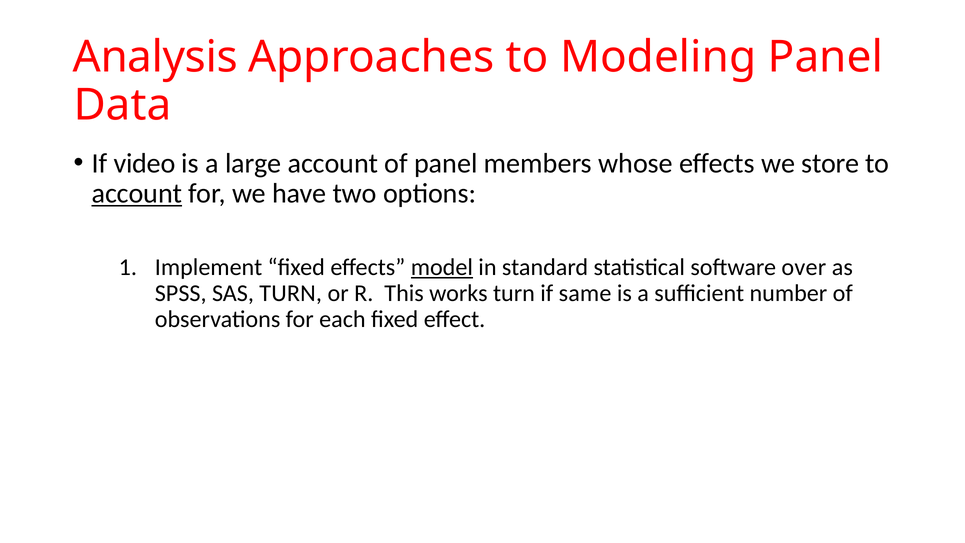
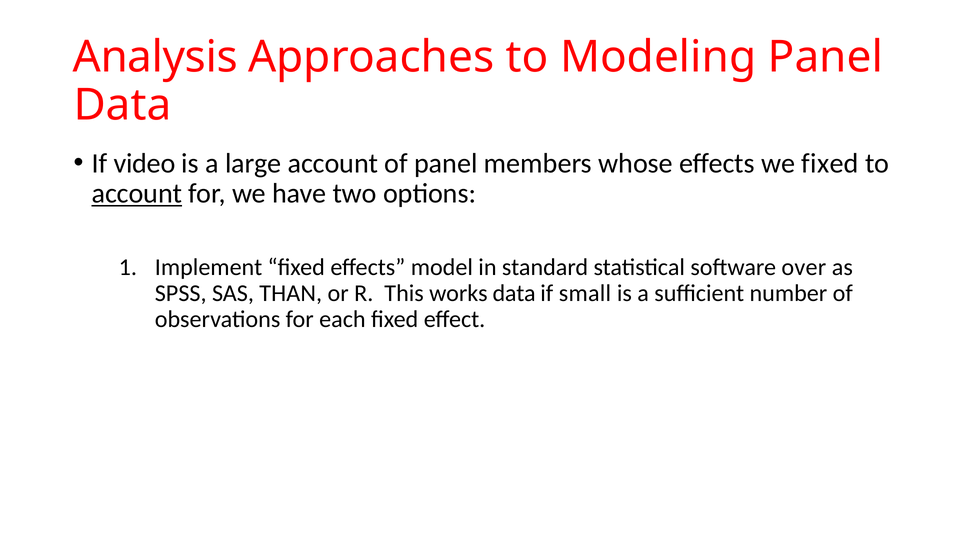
we store: store -> fixed (830, 163)
model underline: present -> none (442, 267)
SAS TURN: TURN -> THAN (291, 293)
works turn: turn -> data (514, 293)
same: same -> small (585, 293)
